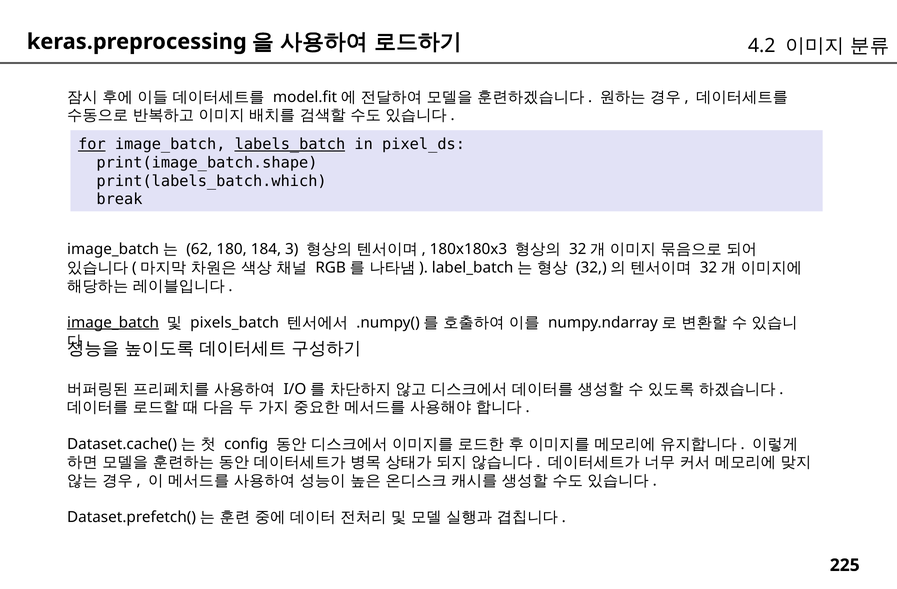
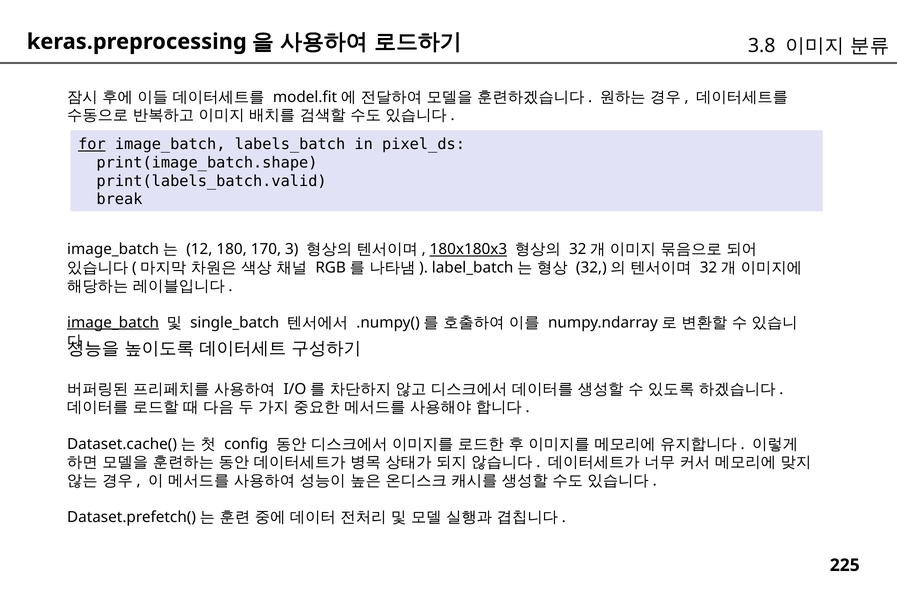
4.2: 4.2 -> 3.8 (762, 46)
labels_batch underline: present -> none (290, 144)
print(labels_batch.which: print(labels_batch.which -> print(labels_batch.valid (212, 181)
62: 62 -> 12 (199, 249)
184: 184 -> 170 (266, 249)
180x180x3 underline: none -> present (468, 249)
pixels_batch: pixels_batch -> single_batch (235, 323)
